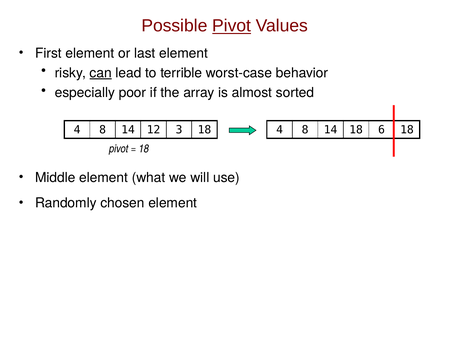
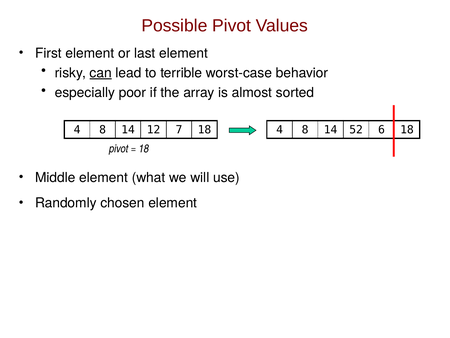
Pivot underline: present -> none (232, 26)
3: 3 -> 7 (179, 129)
14 18: 18 -> 52 (356, 129)
